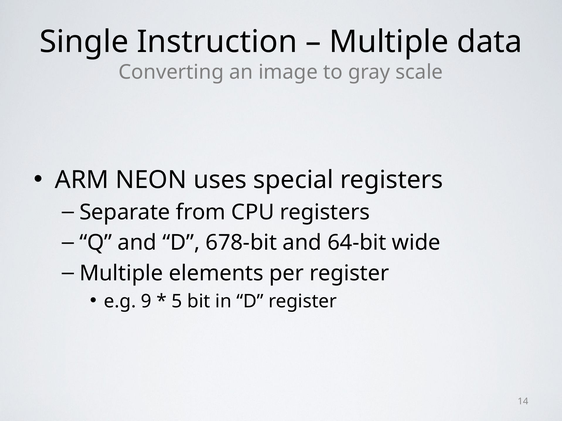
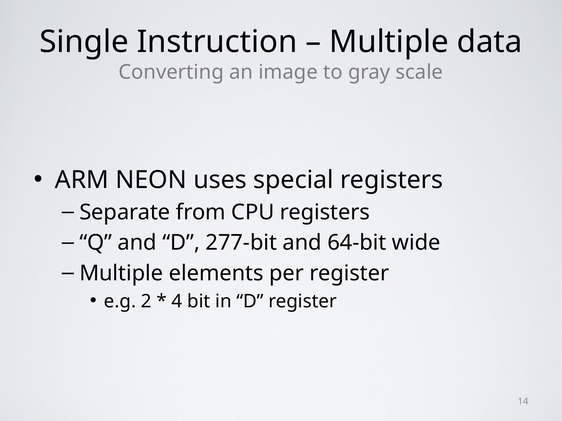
678-bit: 678-bit -> 277-bit (241, 243)
9: 9 -> 2 (146, 302)
5: 5 -> 4 (177, 302)
